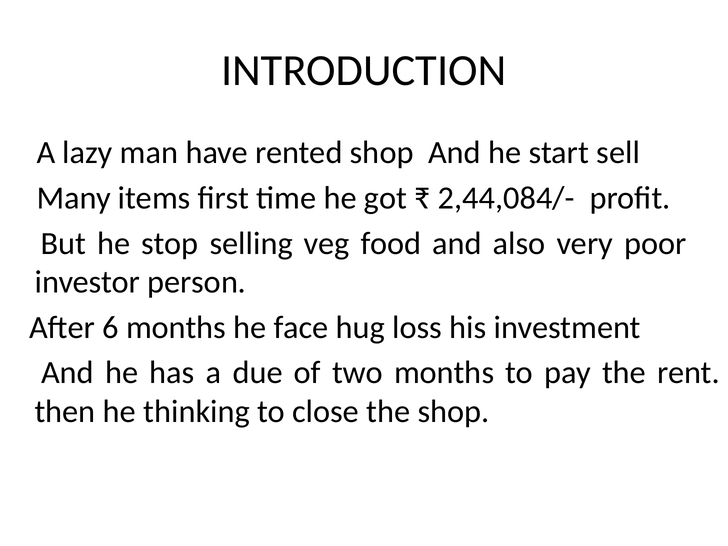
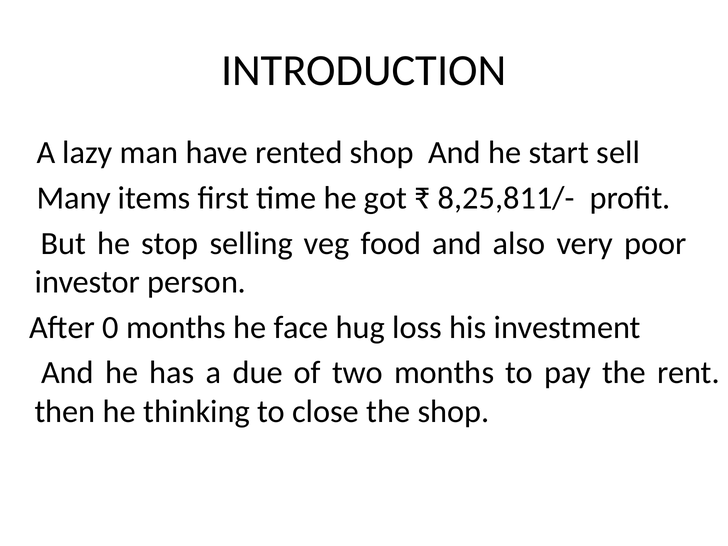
2,44,084/-: 2,44,084/- -> 8,25,811/- (506, 198)
6: 6 -> 0 (110, 327)
